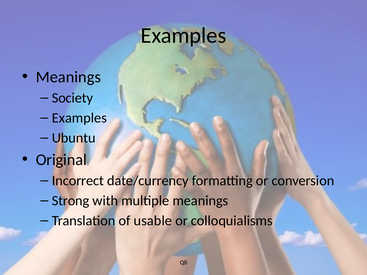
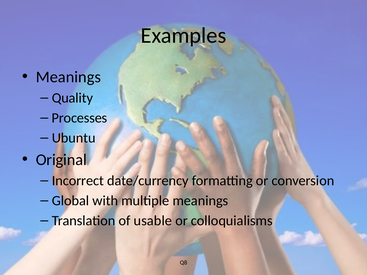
Society: Society -> Quality (72, 98)
Examples: Examples -> Processes (79, 118)
Strong: Strong -> Global (71, 201)
